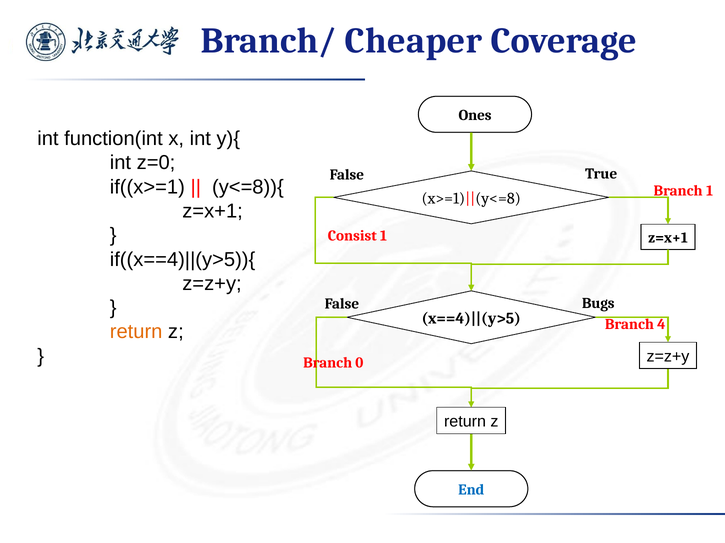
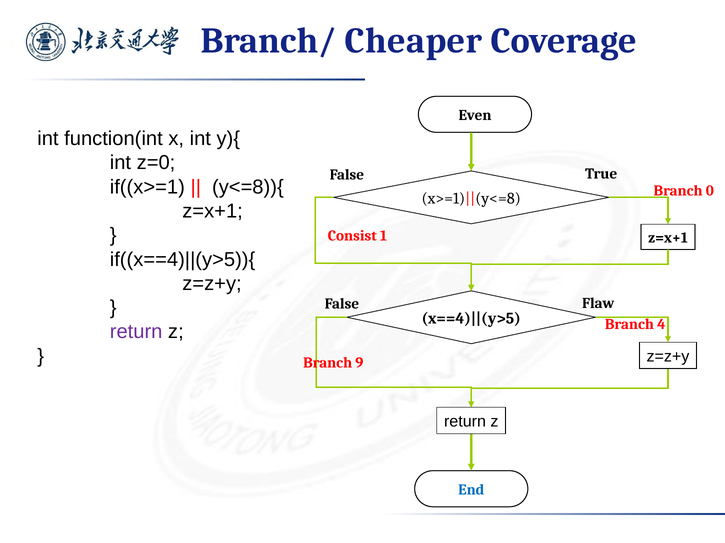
Ones: Ones -> Even (475, 115)
Branch 1: 1 -> 0 (710, 191)
Bugs: Bugs -> Flaw (598, 304)
return colour: orange -> purple (136, 332)
0: 0 -> 9 (359, 364)
